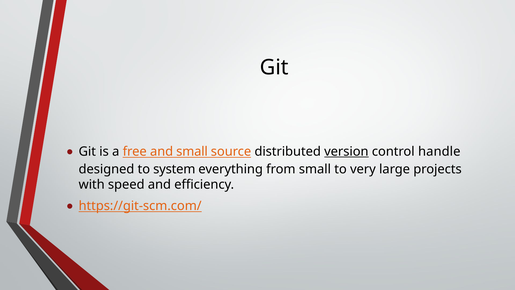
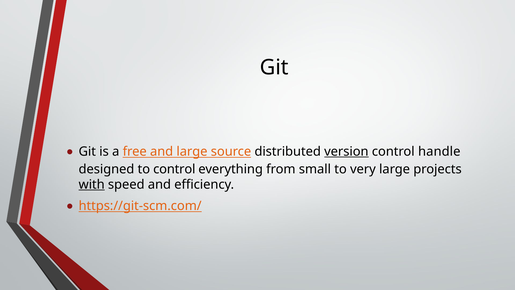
and small: small -> large (192, 151)
to system: system -> control (174, 169)
with underline: none -> present (92, 184)
